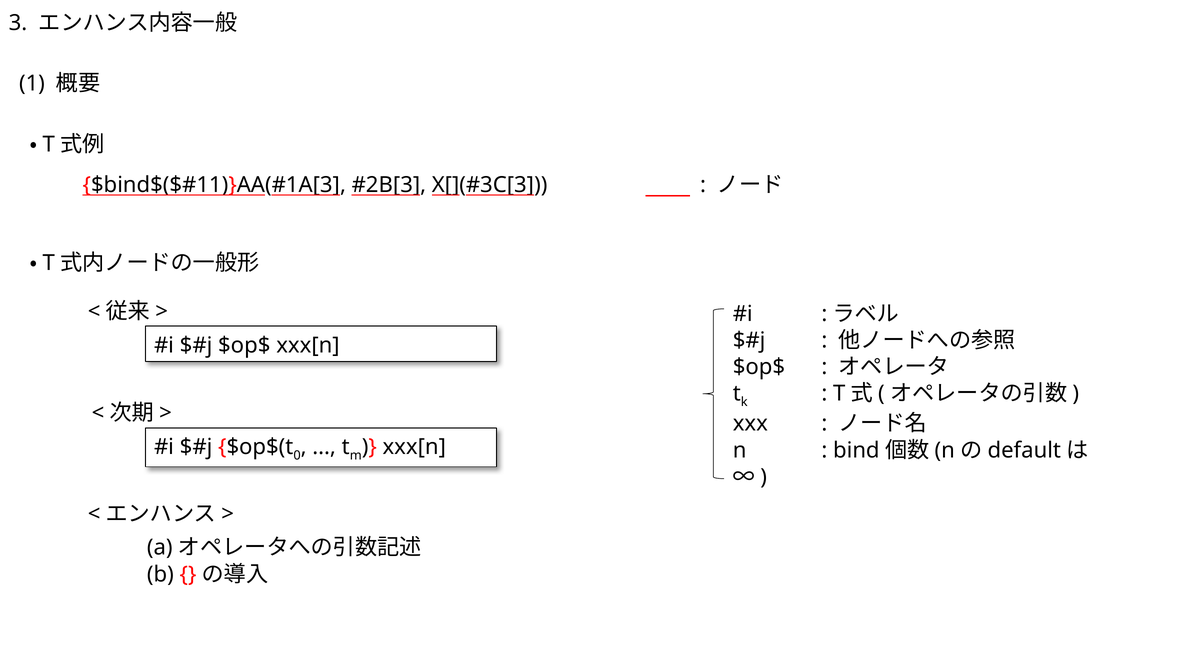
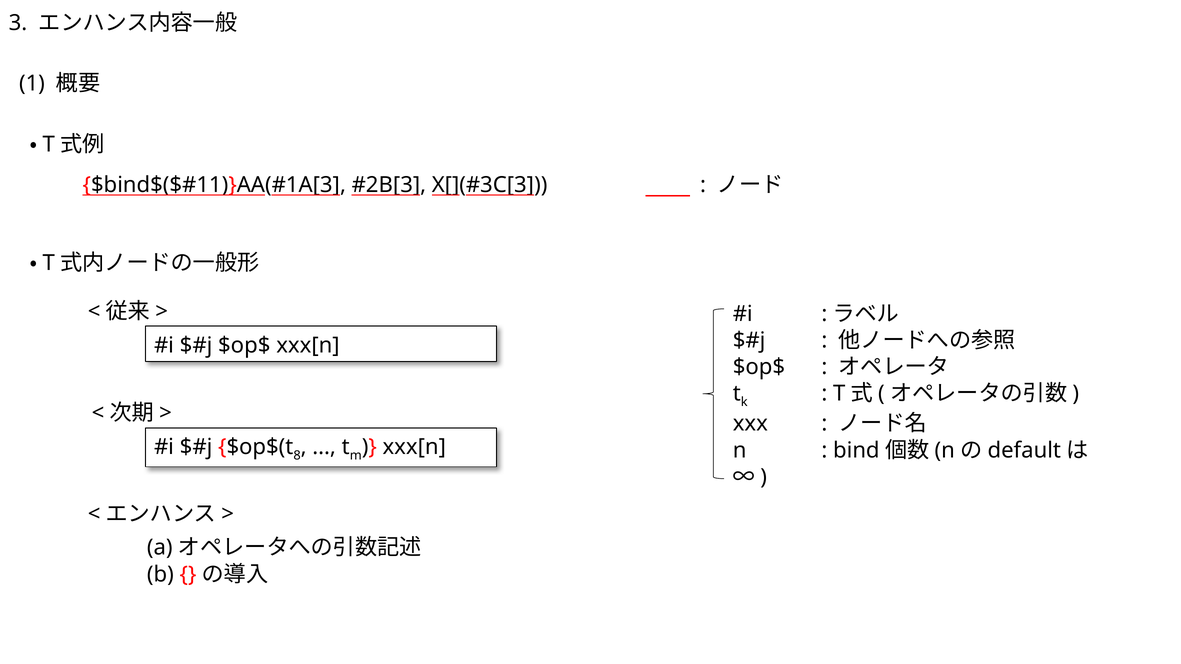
0: 0 -> 8 (297, 456)
